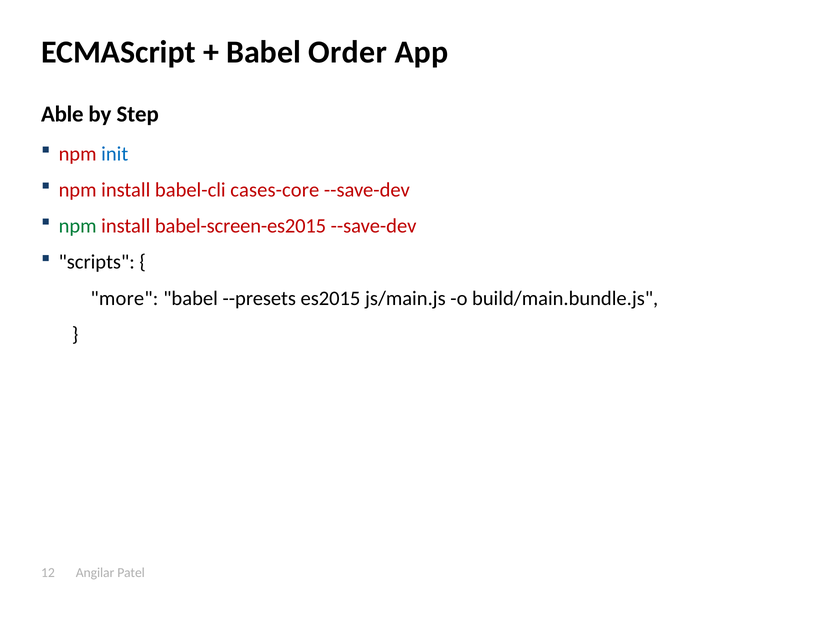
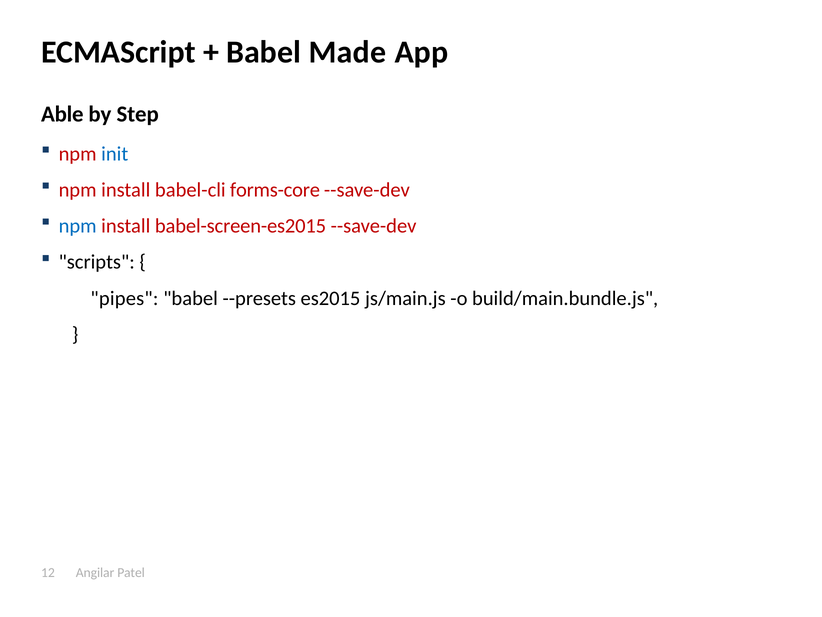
Order: Order -> Made (348, 52)
cases-core: cases-core -> forms-core (275, 190)
npm colour: green -> blue (78, 226)
more: more -> pipes (124, 298)
